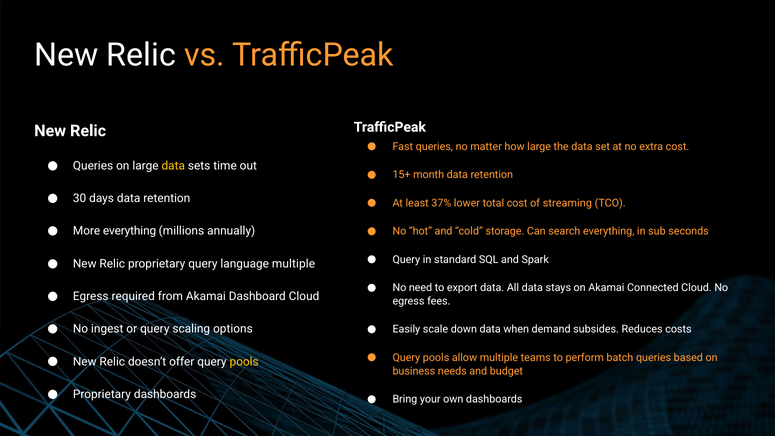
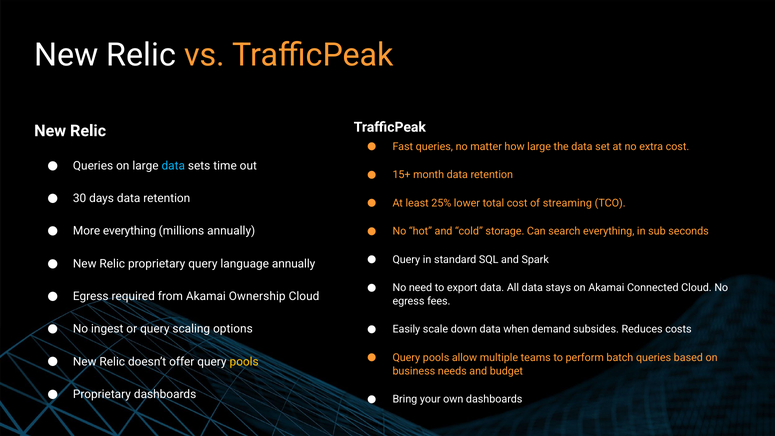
data colour: yellow -> light blue (173, 166)
37%: 37% -> 25% (441, 203)
language multiple: multiple -> annually (294, 264)
Dashboard: Dashboard -> Ownership (257, 296)
